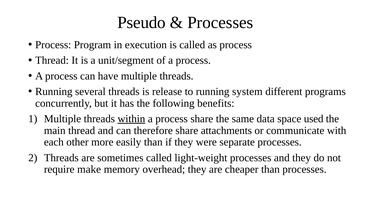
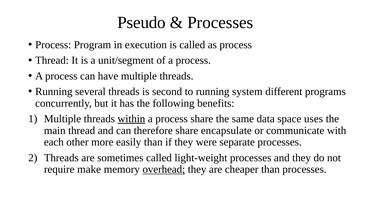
release: release -> second (167, 91)
used: used -> uses (314, 119)
attachments: attachments -> encapsulate (226, 130)
overhead underline: none -> present (164, 169)
